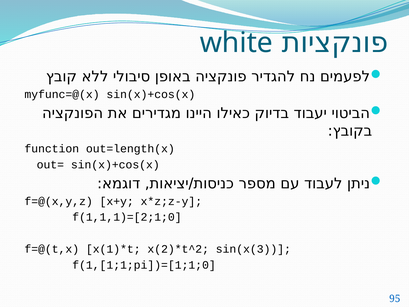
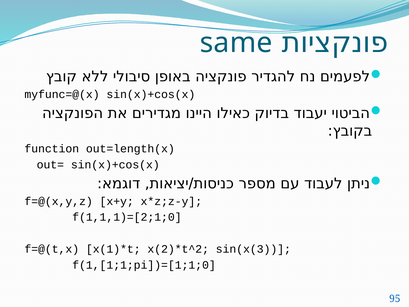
white: white -> same (236, 43)
